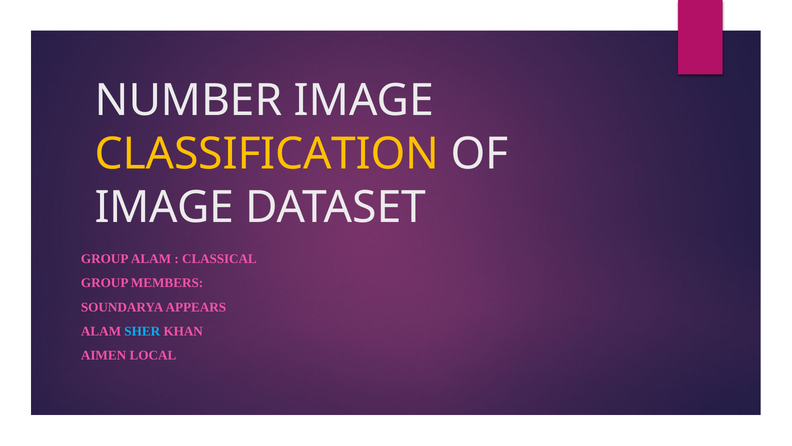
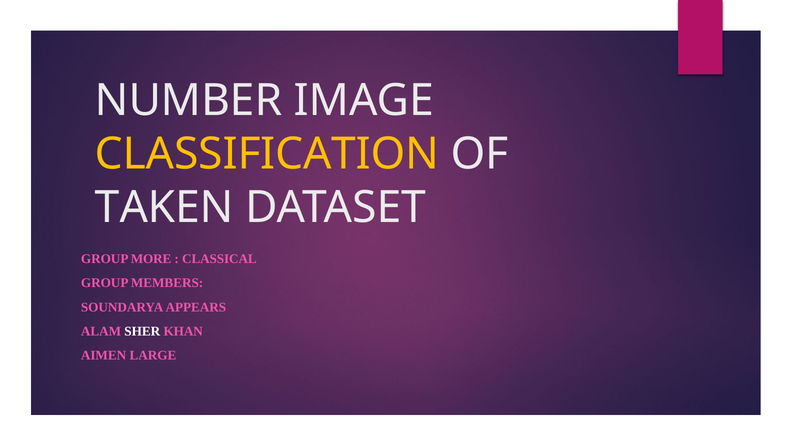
IMAGE: IMAGE -> TAKEN (164, 207)
GROUP ALAM: ALAM -> MORE (151, 259)
SHER colour: light blue -> white (142, 331)
LOCAL: LOCAL -> LARGE (153, 355)
